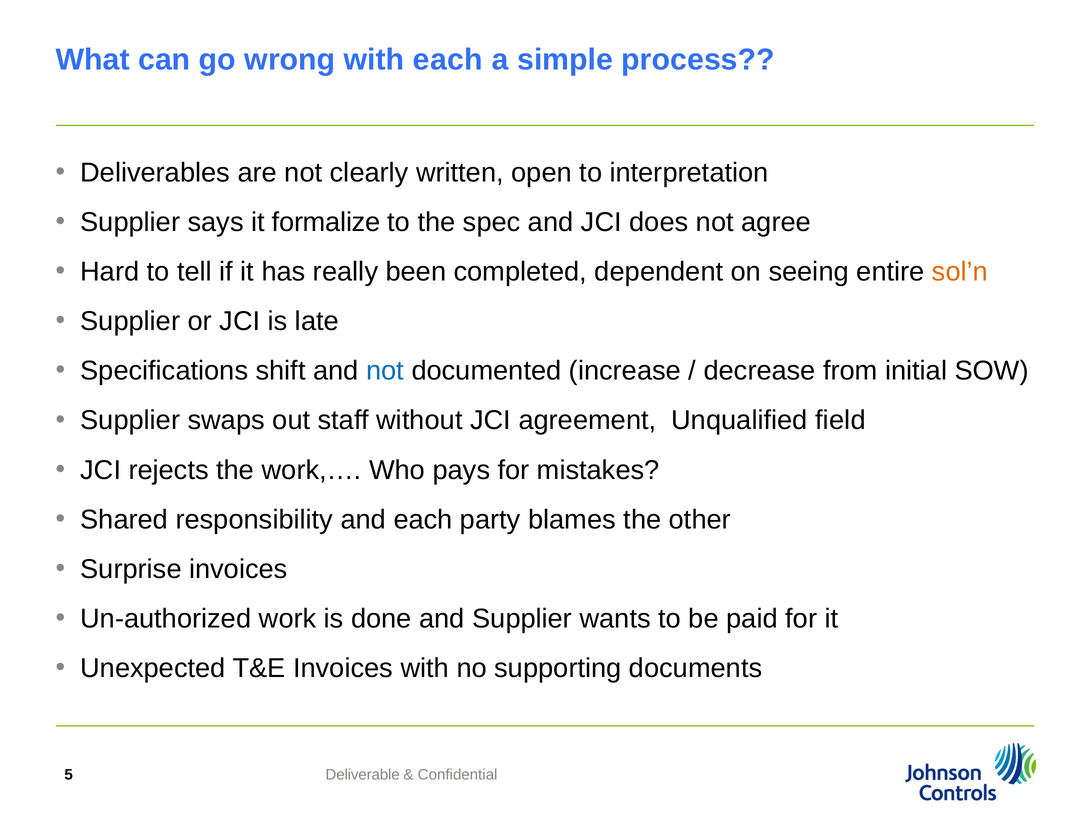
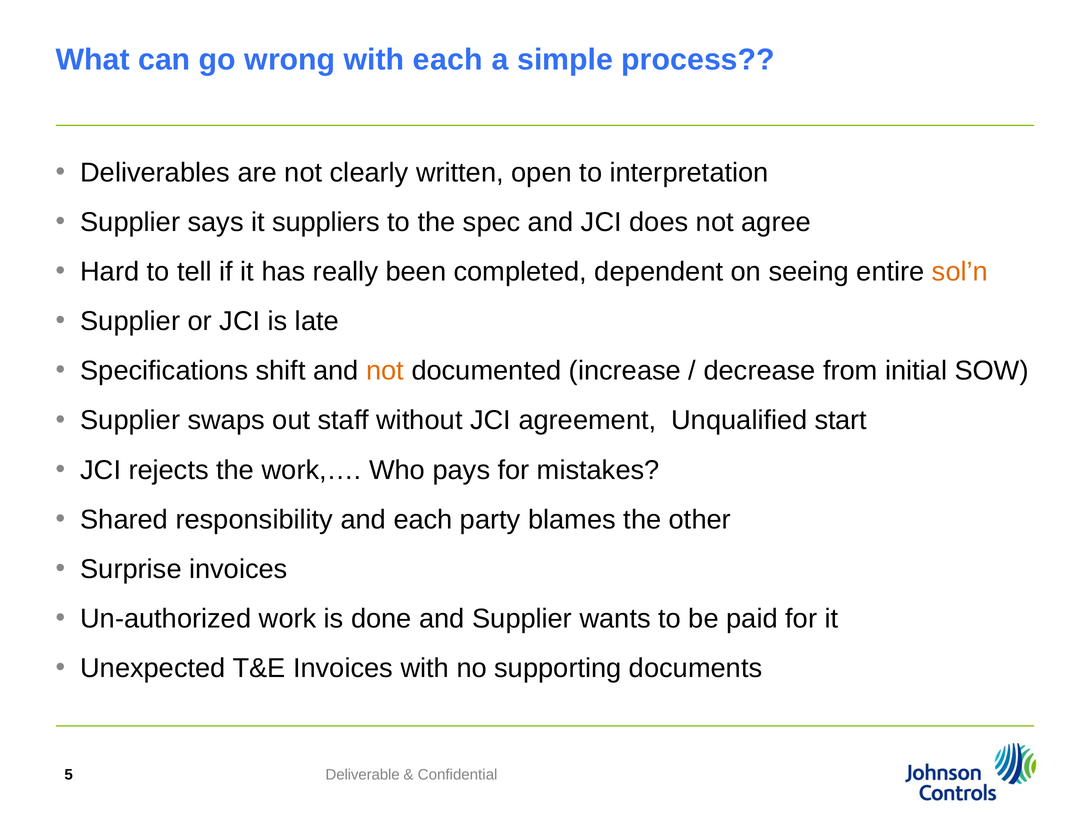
formalize: formalize -> suppliers (326, 222)
not colour: blue -> orange (385, 371)
field: field -> start (841, 421)
